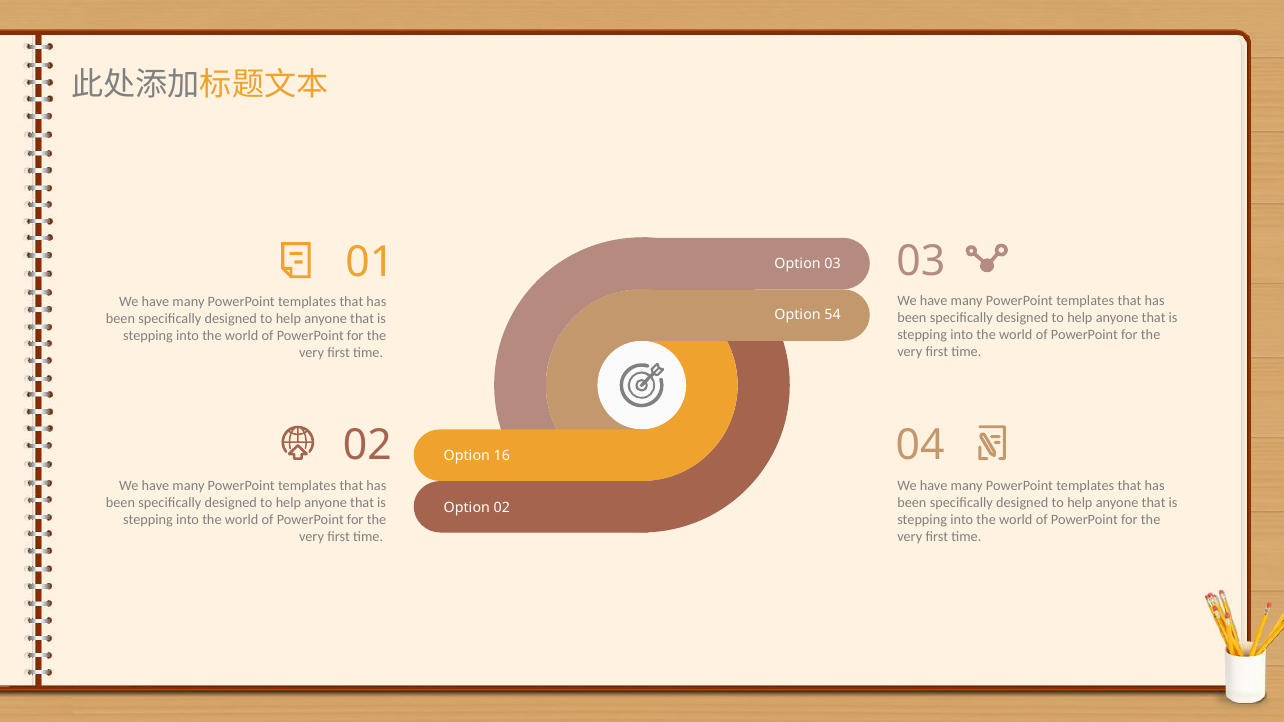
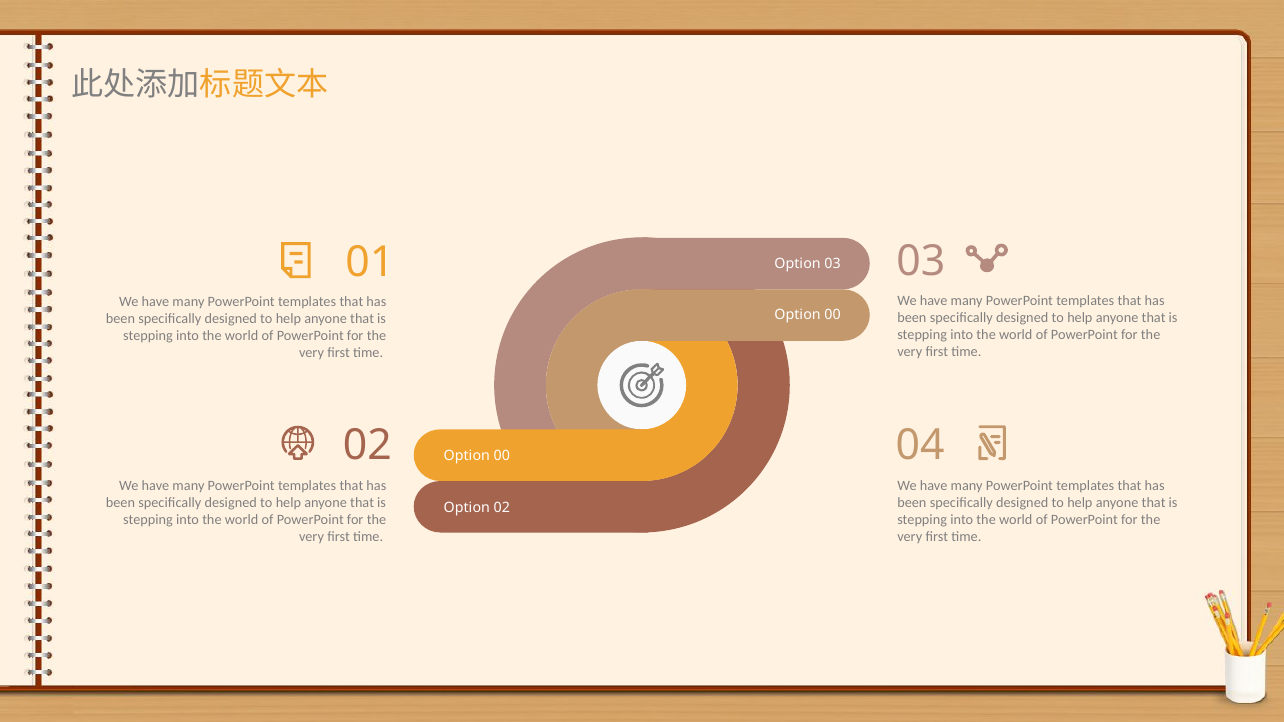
54: 54 -> 00 (833, 315)
16: 16 -> 00 (502, 456)
